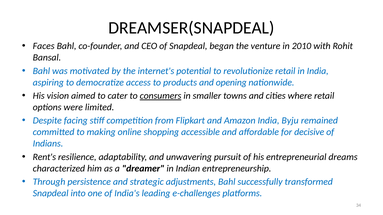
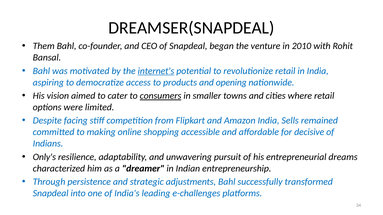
Faces: Faces -> Them (44, 46)
internet's underline: none -> present (156, 71)
Byju: Byju -> Sells (290, 121)
Rent's: Rent's -> Only's (44, 157)
